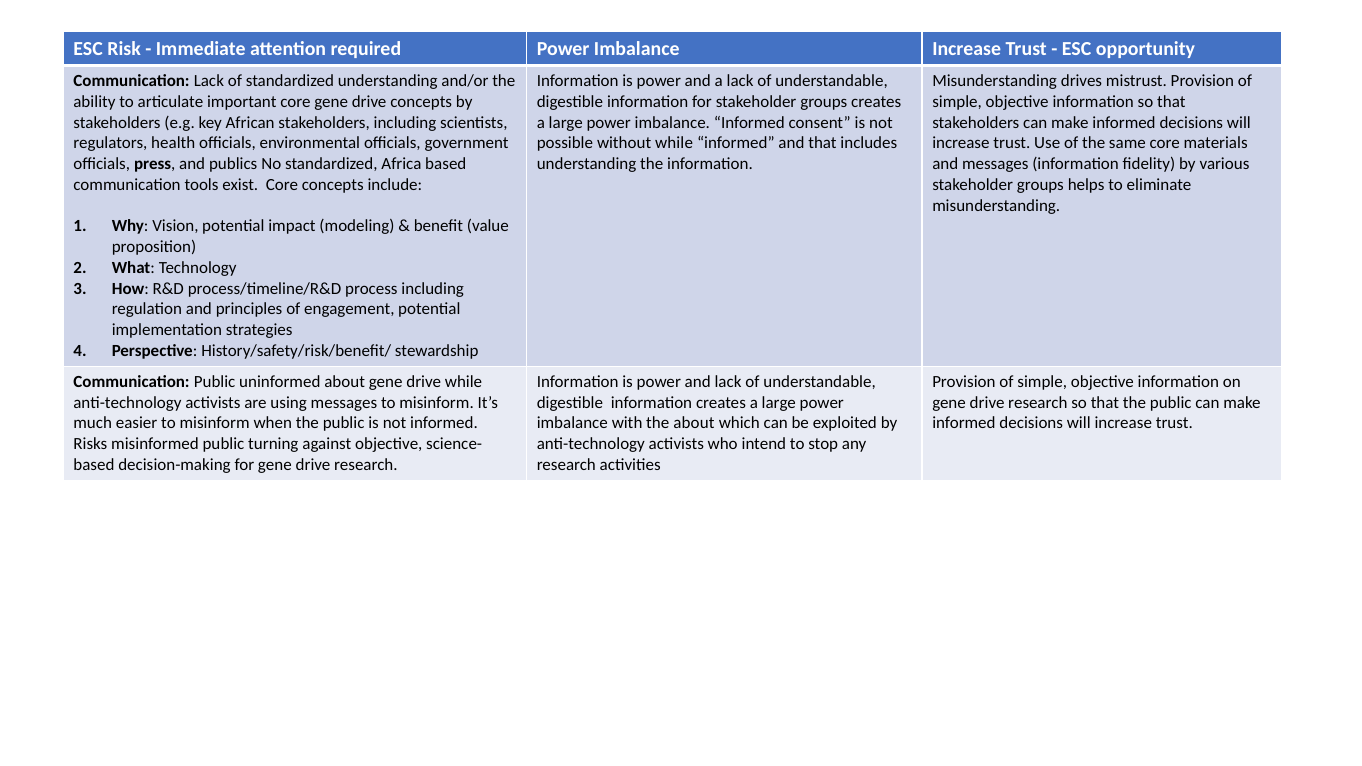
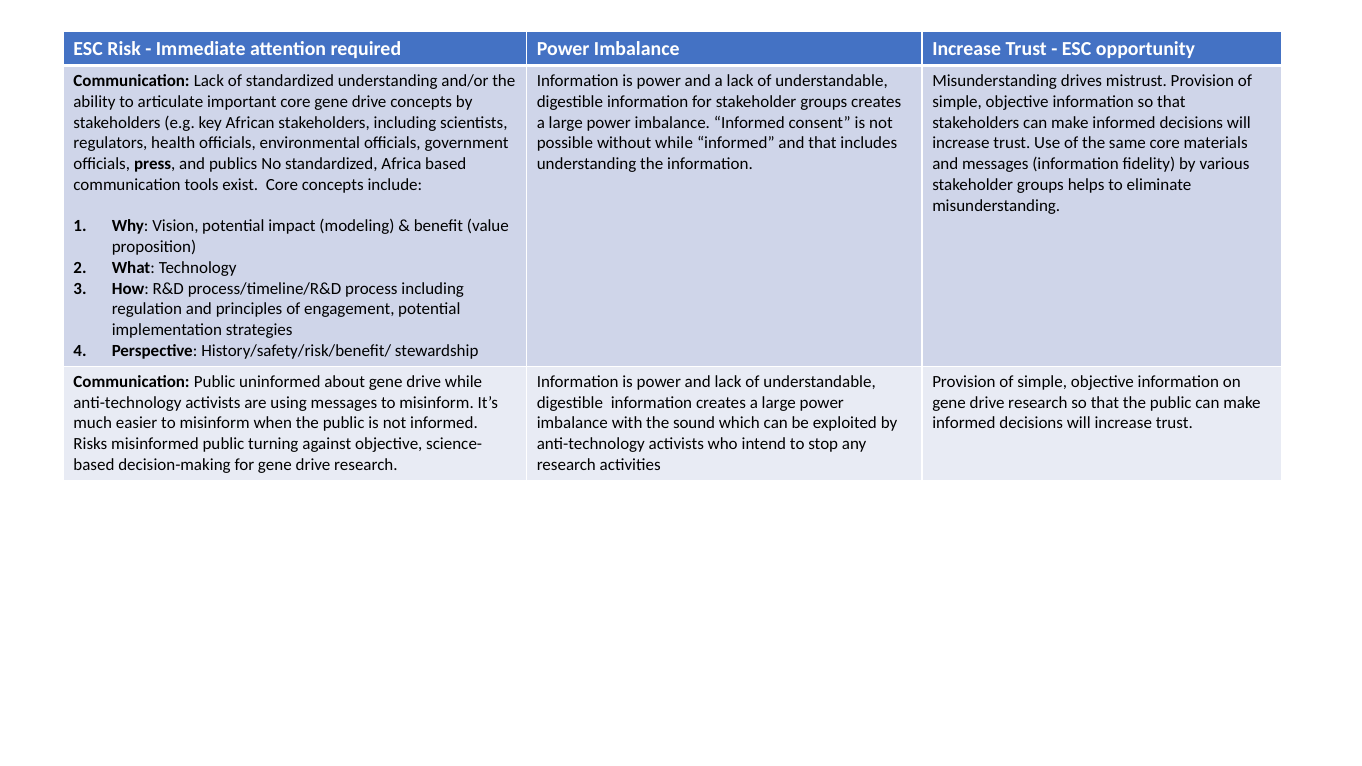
the about: about -> sound (694, 423)
